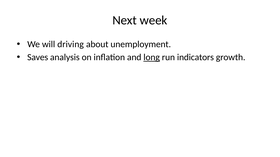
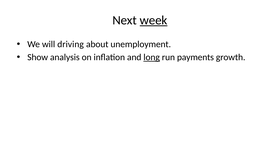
week underline: none -> present (154, 20)
Saves: Saves -> Show (38, 57)
indicators: indicators -> payments (195, 57)
